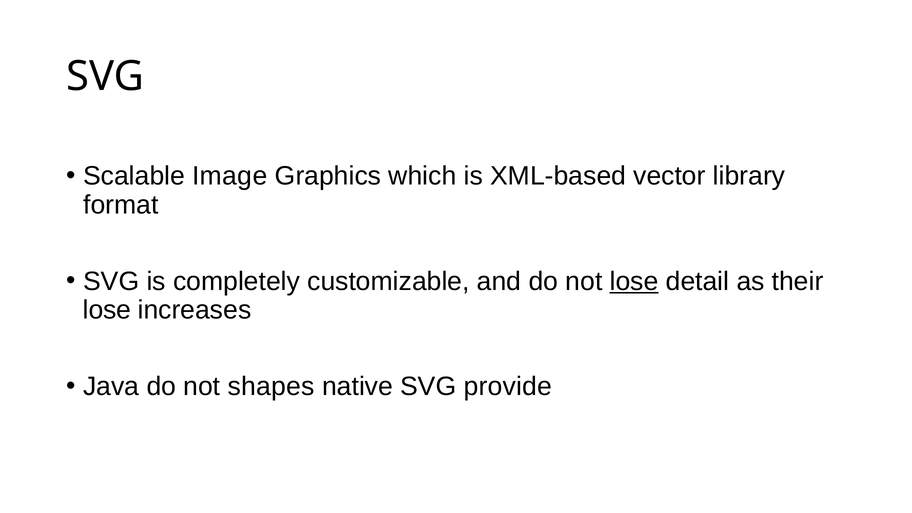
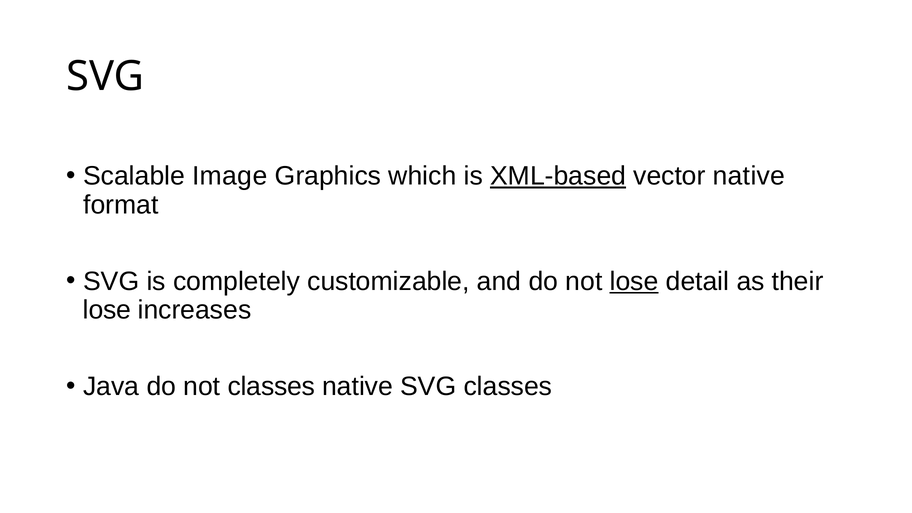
XML-based underline: none -> present (558, 176)
vector library: library -> native (749, 176)
not shapes: shapes -> classes (271, 386)
SVG provide: provide -> classes (508, 386)
